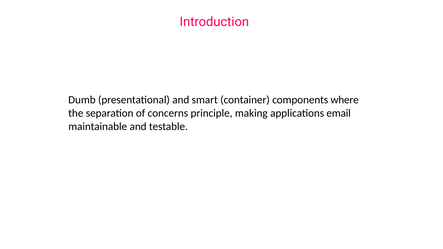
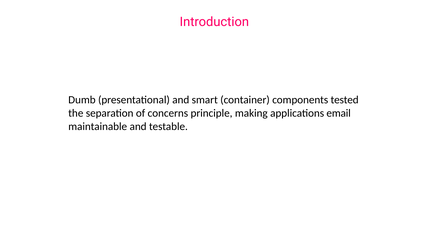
where: where -> tested (345, 100)
